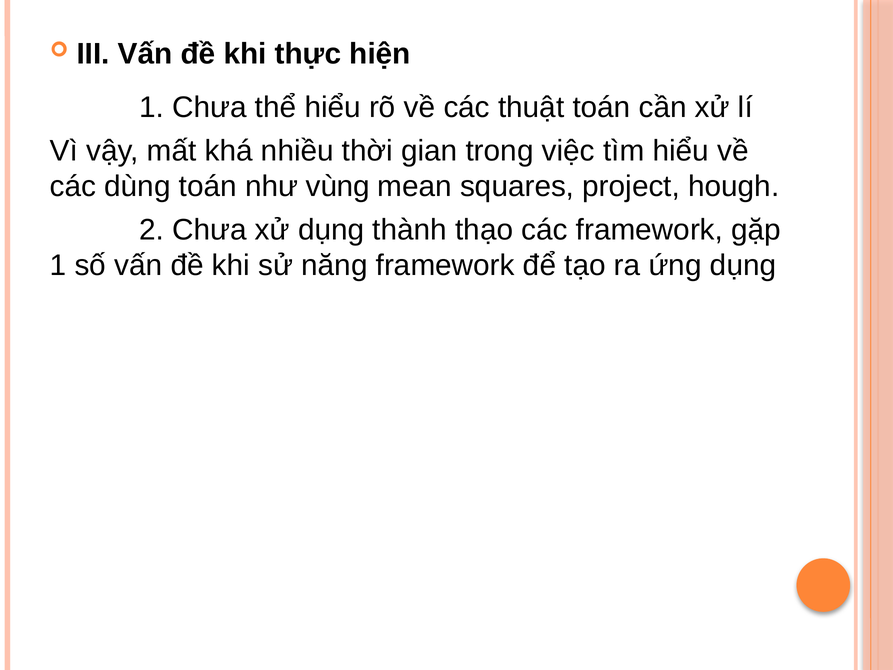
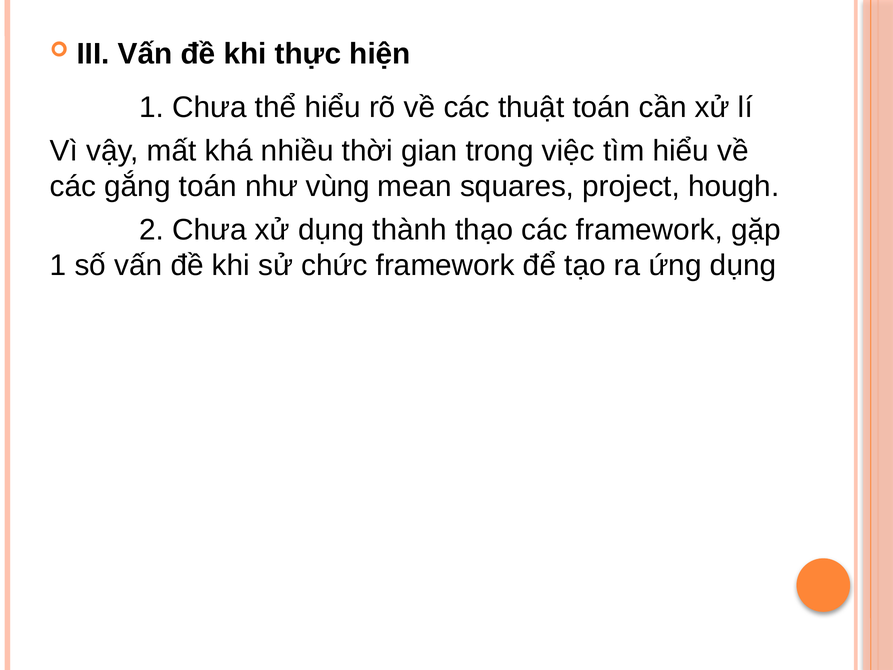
dùng: dùng -> gắng (137, 186)
năng: năng -> chức (334, 265)
